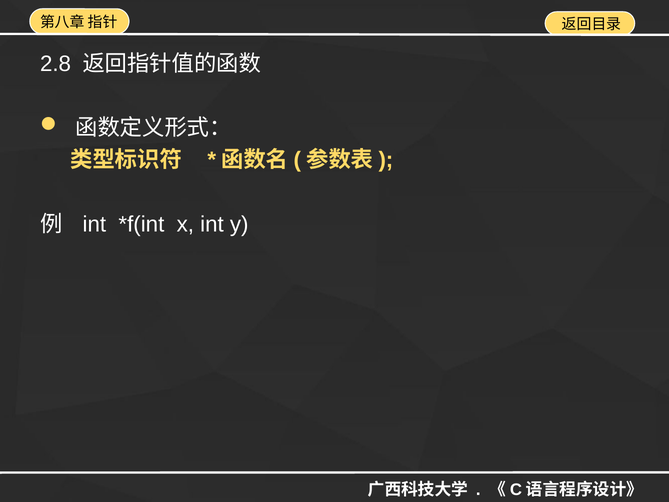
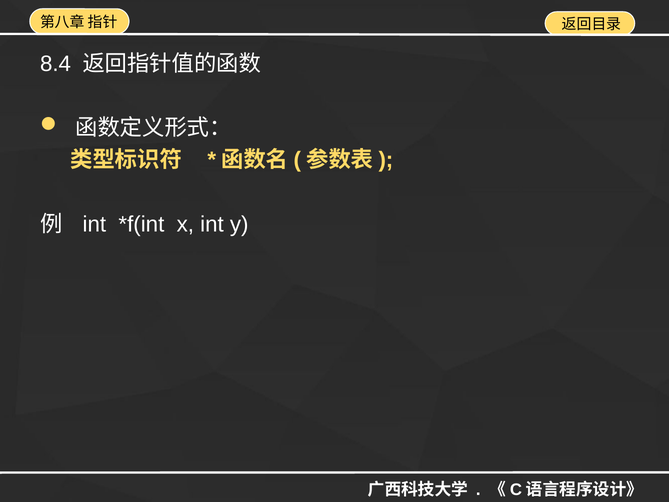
2.8: 2.8 -> 8.4 (56, 64)
